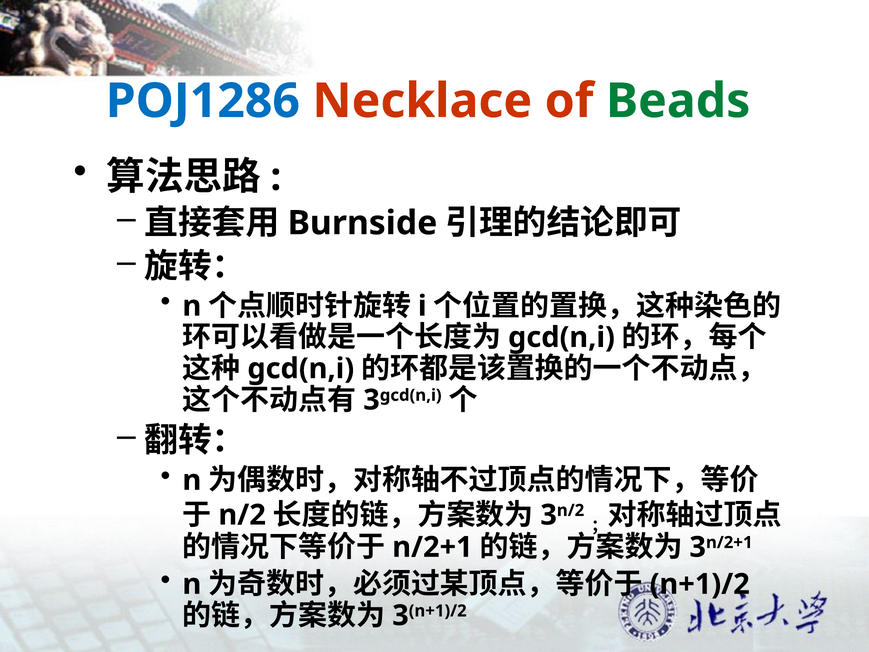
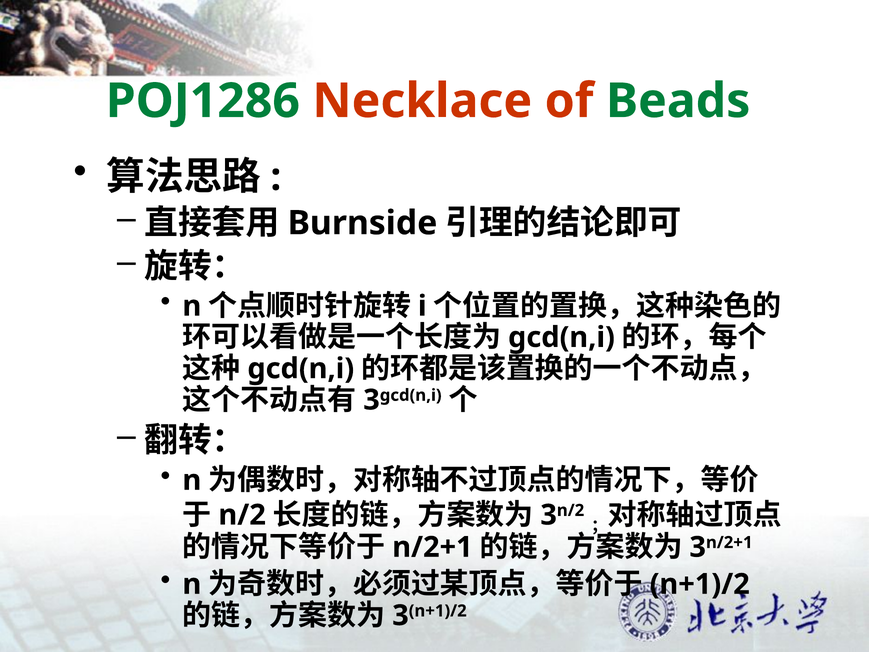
POJ1286 colour: blue -> green (203, 101)
